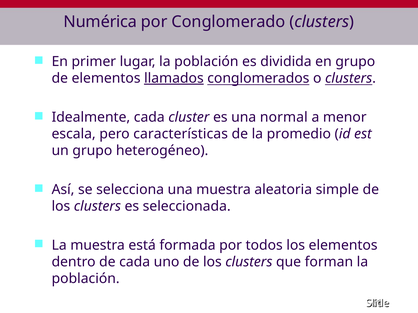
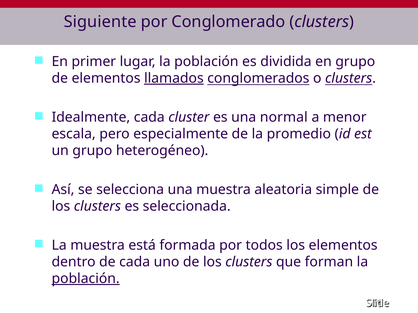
Numérica: Numérica -> Siguiente (100, 22)
características: características -> especialmente (181, 134)
población underline: none -> present (86, 279)
